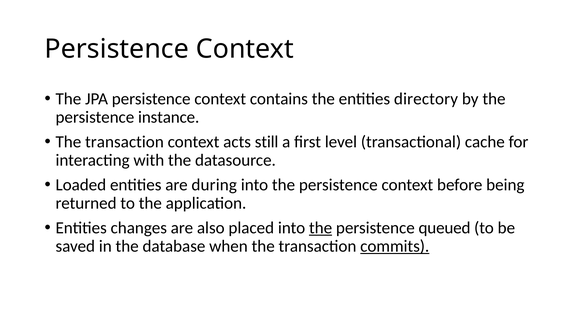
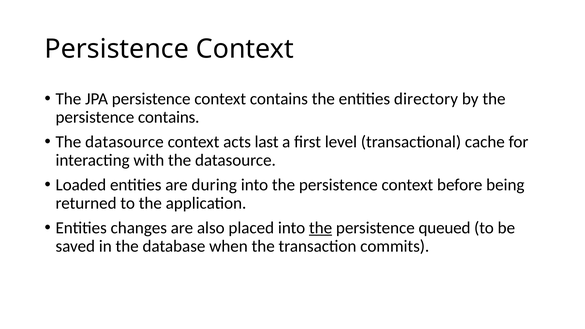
persistence instance: instance -> contains (169, 117)
transaction: transaction -> datasource (124, 142)
still: still -> last (267, 142)
commits underline: present -> none (395, 246)
